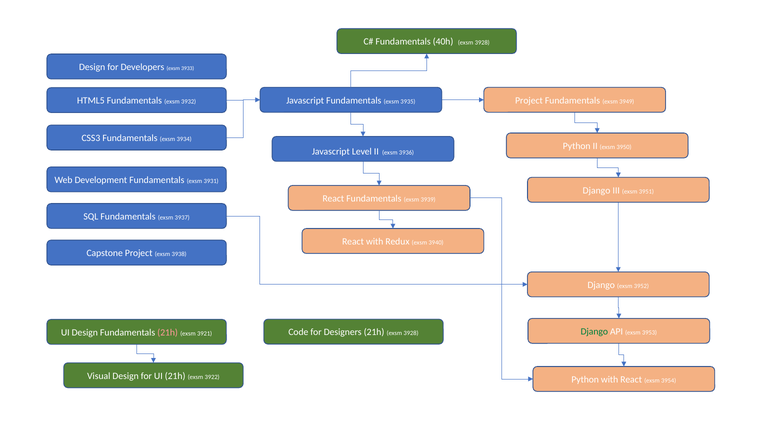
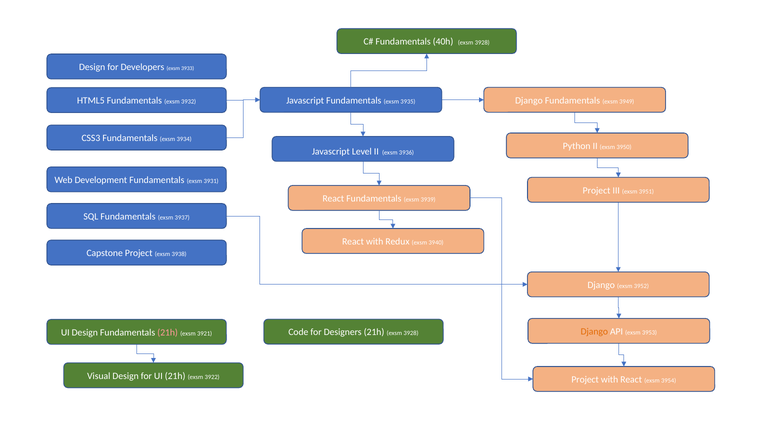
Project: Project -> Django (529, 100)
Django: Django -> Project (597, 190)
Django colour: green -> orange (594, 332)
Python: Python -> Project (585, 380)
